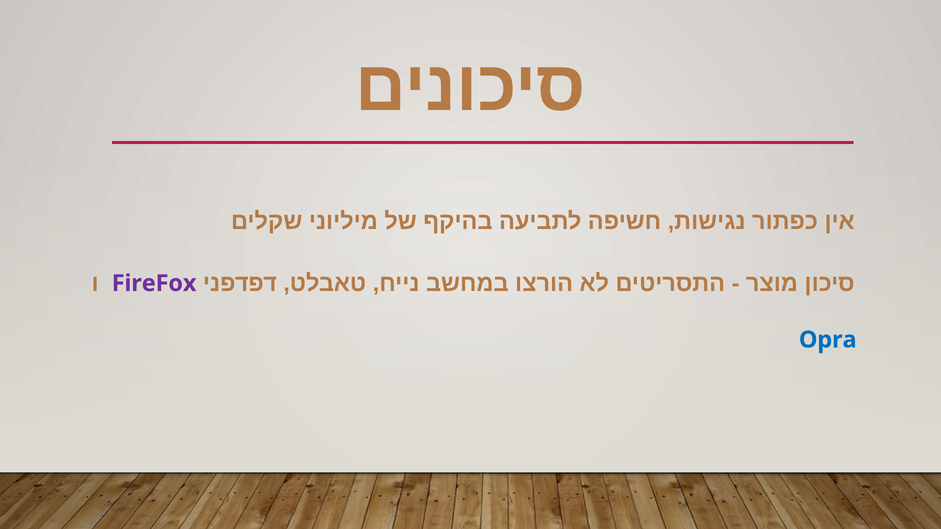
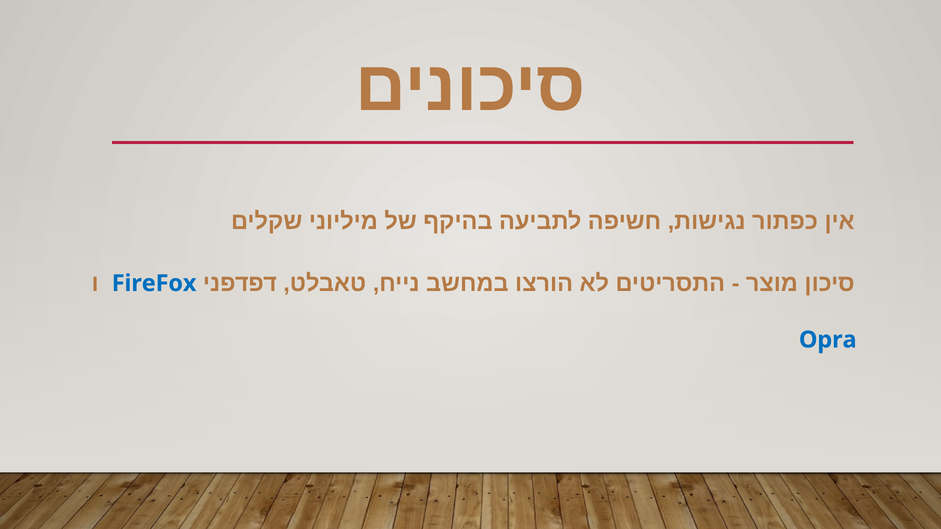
FireFox colour: purple -> blue (154, 284)
